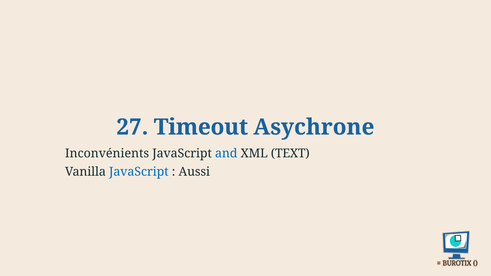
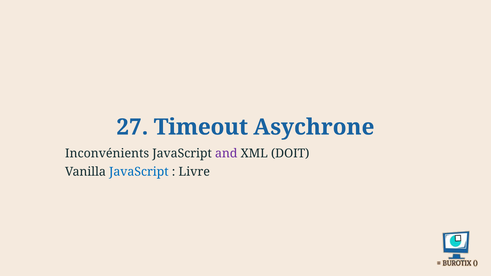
and colour: blue -> purple (226, 153)
TEXT: TEXT -> DOIT (290, 153)
Aussi: Aussi -> Livre (194, 172)
